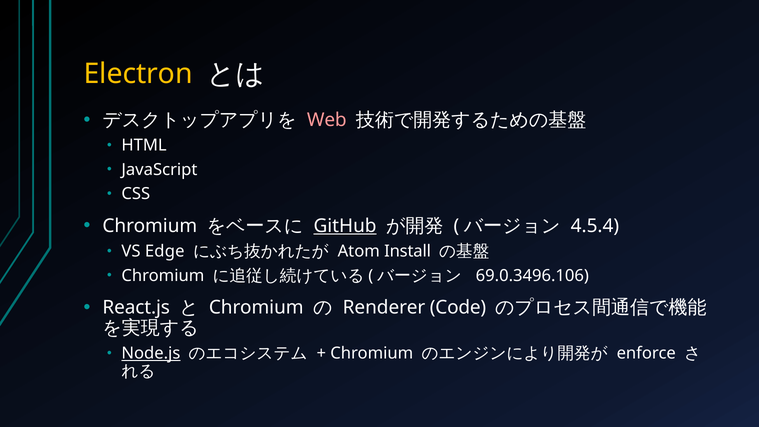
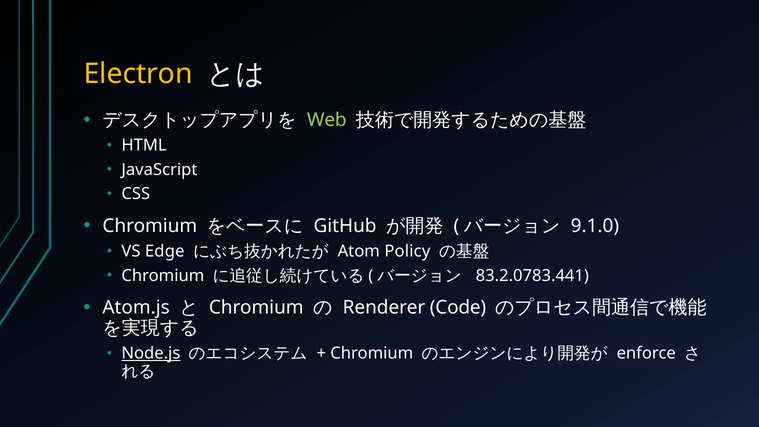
Web colour: pink -> light green (327, 120)
GitHub underline: present -> none (345, 226)
4.5.4: 4.5.4 -> 9.1.0 (595, 226)
Install: Install -> Policy (407, 251)
69.0.3496.106: 69.0.3496.106 -> 83.2.0783.441 (532, 276)
React.js: React.js -> Atom.js (136, 307)
